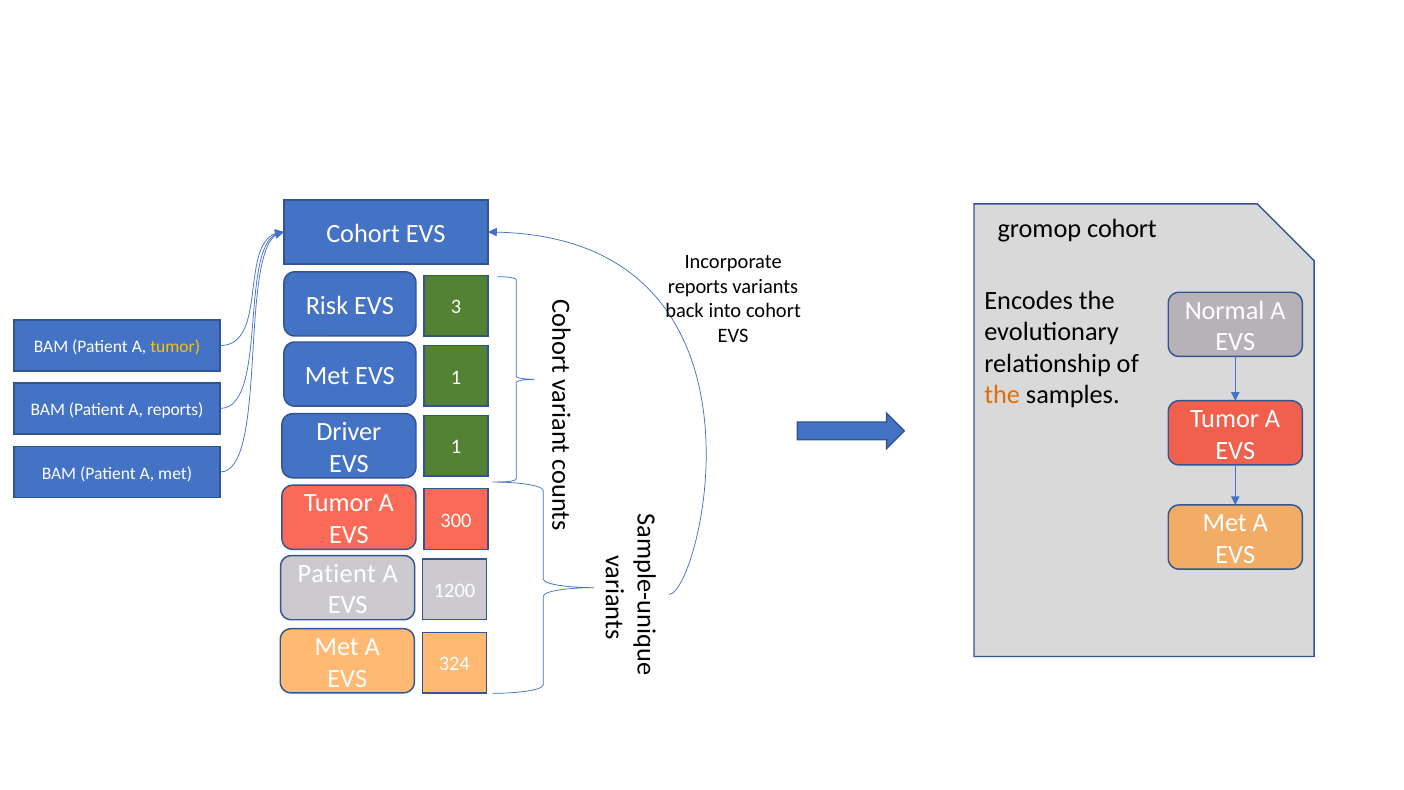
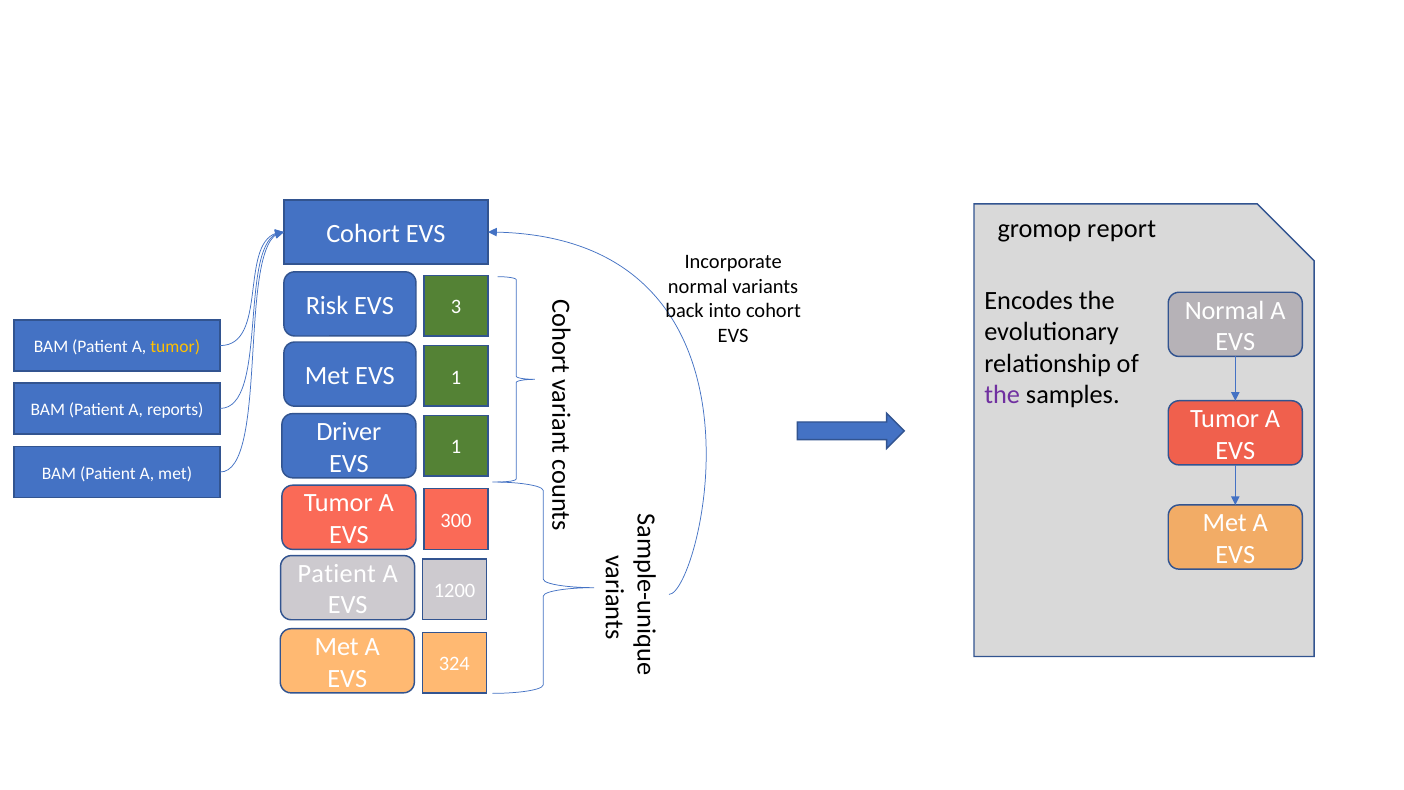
gromop cohort: cohort -> report (1122, 229)
reports: reports -> normal (698, 286)
the colour: orange -> purple (1002, 395)
